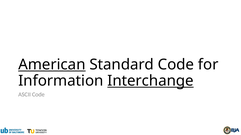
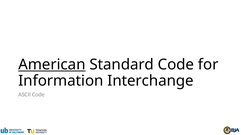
Interchange underline: present -> none (151, 81)
